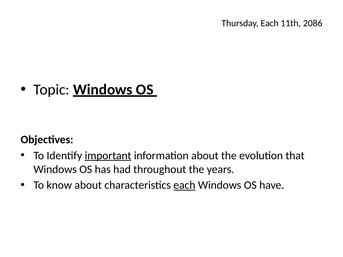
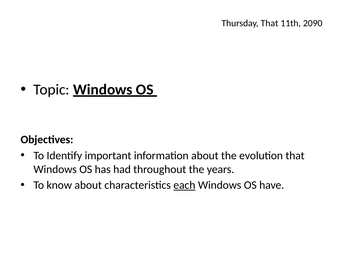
Thursday Each: Each -> That (270, 23)
2086: 2086 -> 2090 (313, 23)
important underline: present -> none (108, 156)
